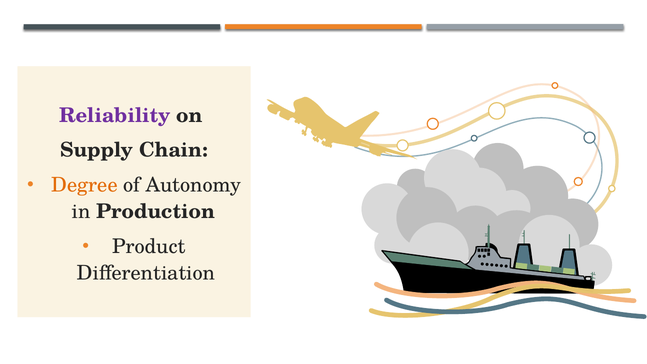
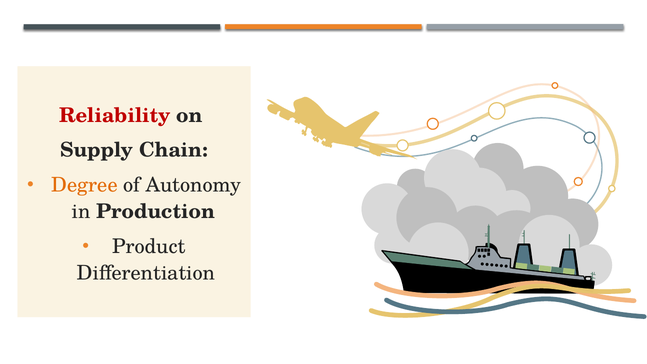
Reliability colour: purple -> red (115, 115)
